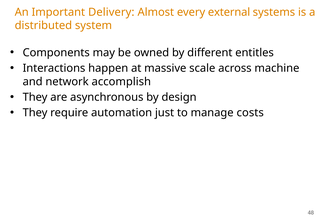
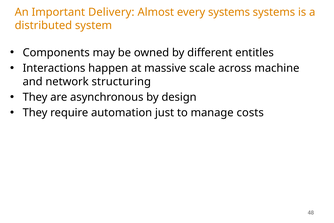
every external: external -> systems (229, 12)
accomplish: accomplish -> structuring (121, 81)
